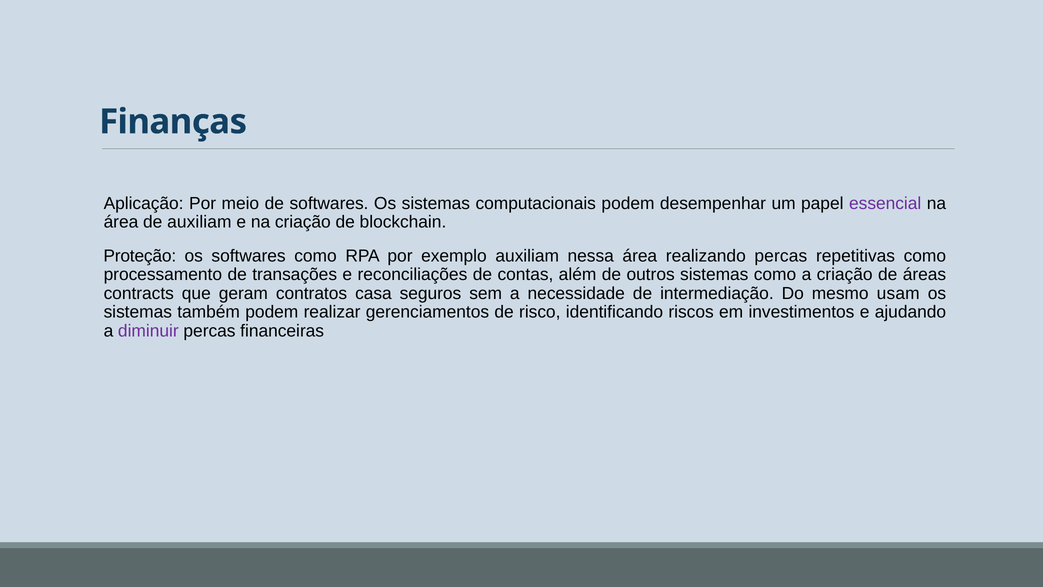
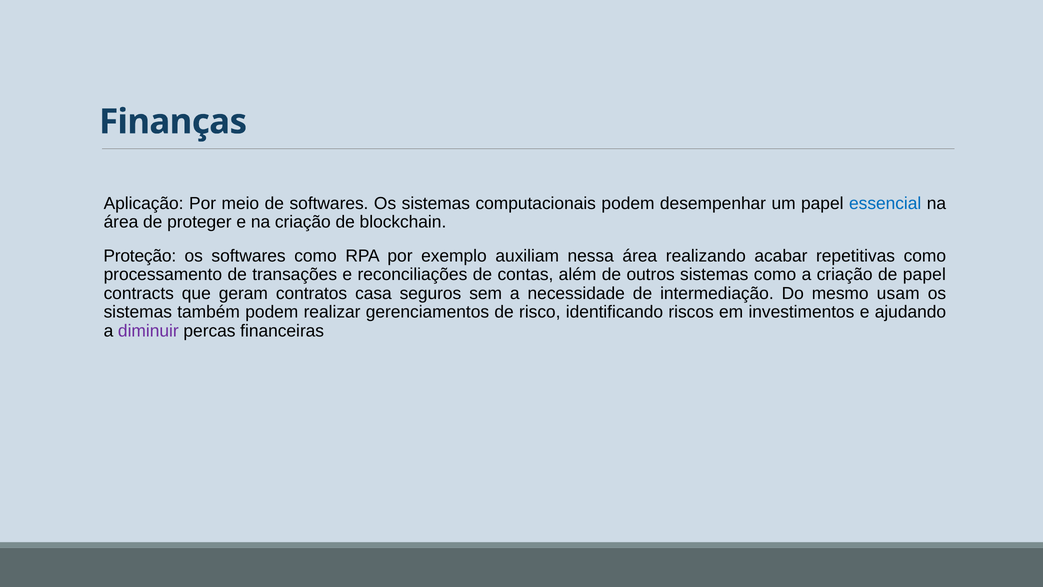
essencial colour: purple -> blue (885, 203)
de auxiliam: auxiliam -> proteger (199, 222)
realizando percas: percas -> acabar (781, 256)
de áreas: áreas -> papel (924, 275)
